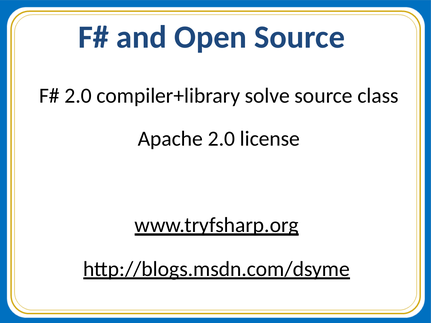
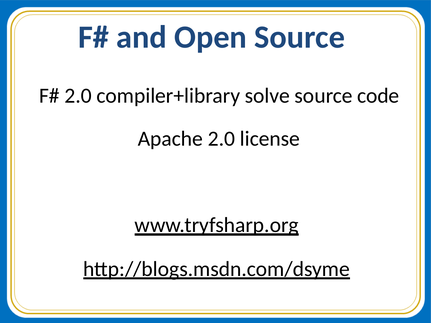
class: class -> code (378, 96)
